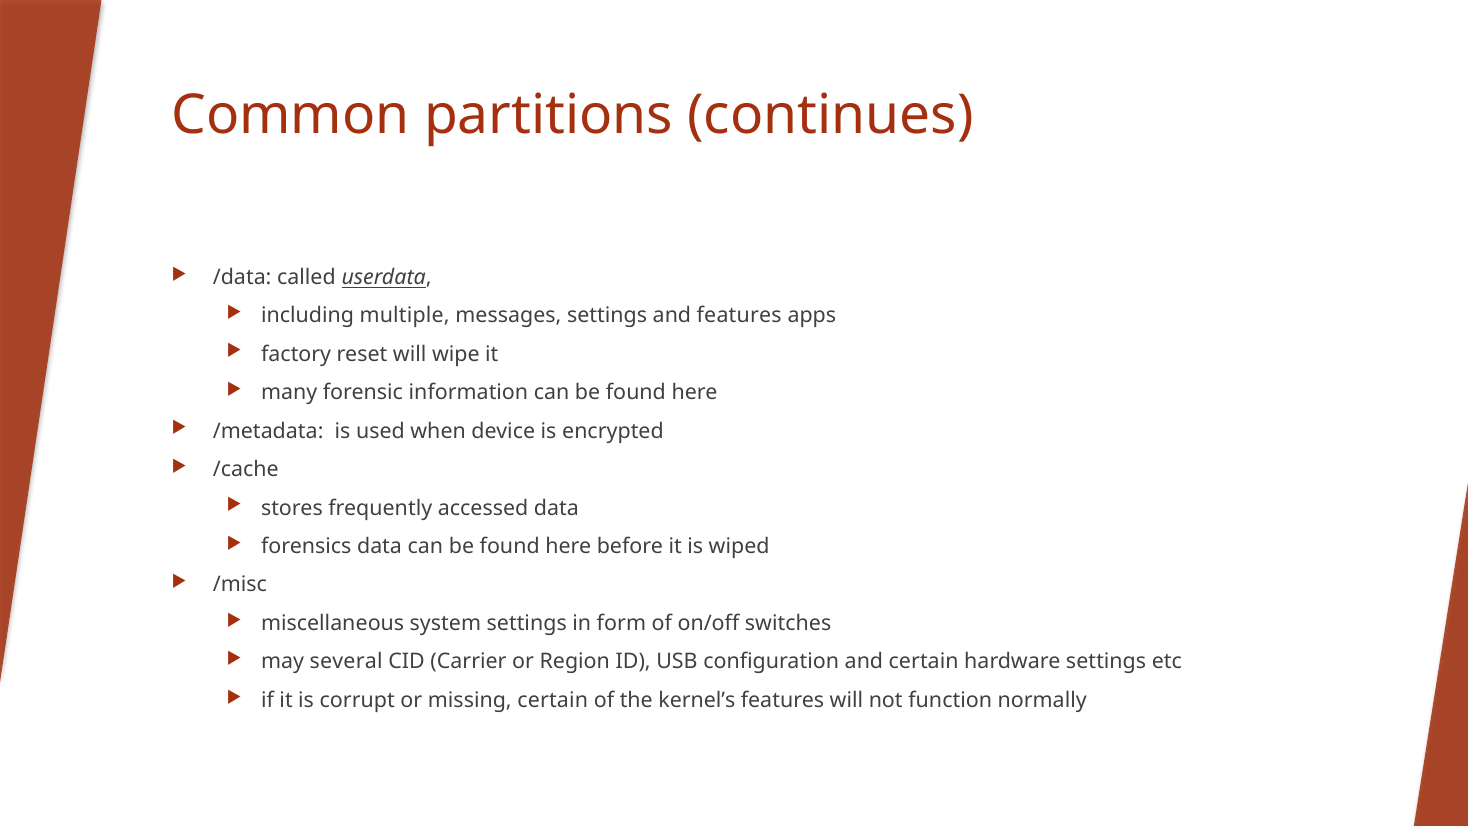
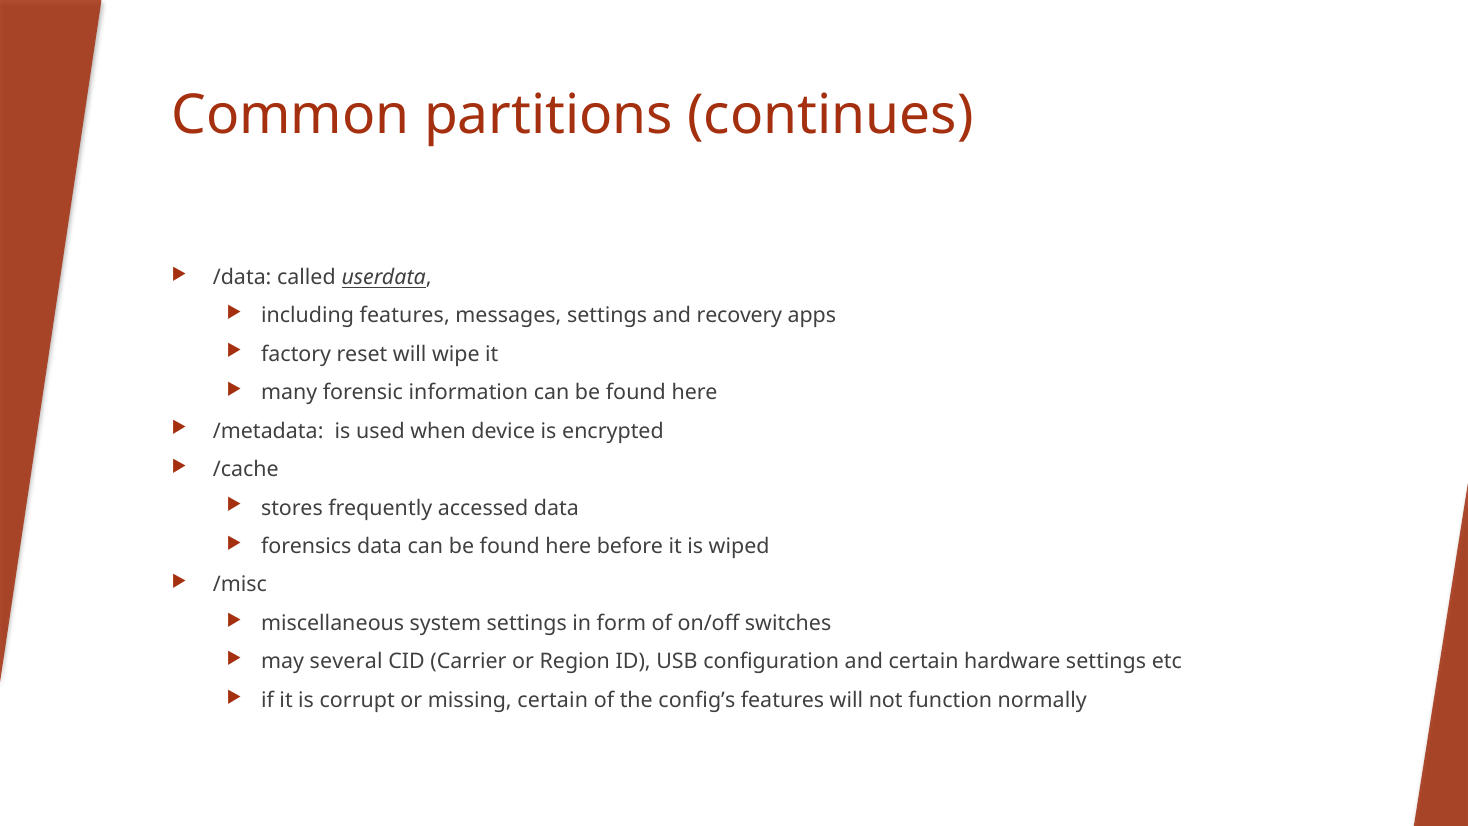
including multiple: multiple -> features (405, 316)
and features: features -> recovery (739, 316)
kernel’s: kernel’s -> config’s (697, 700)
